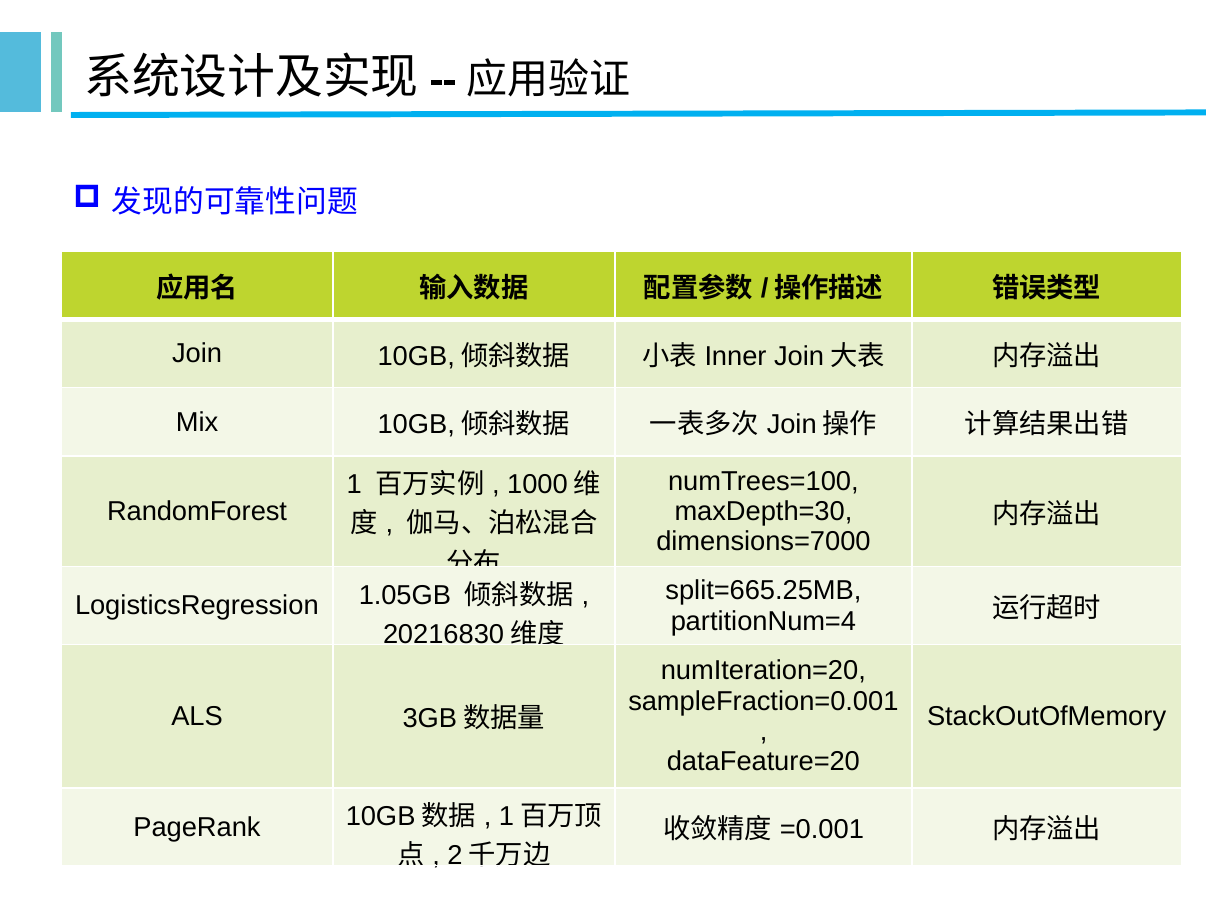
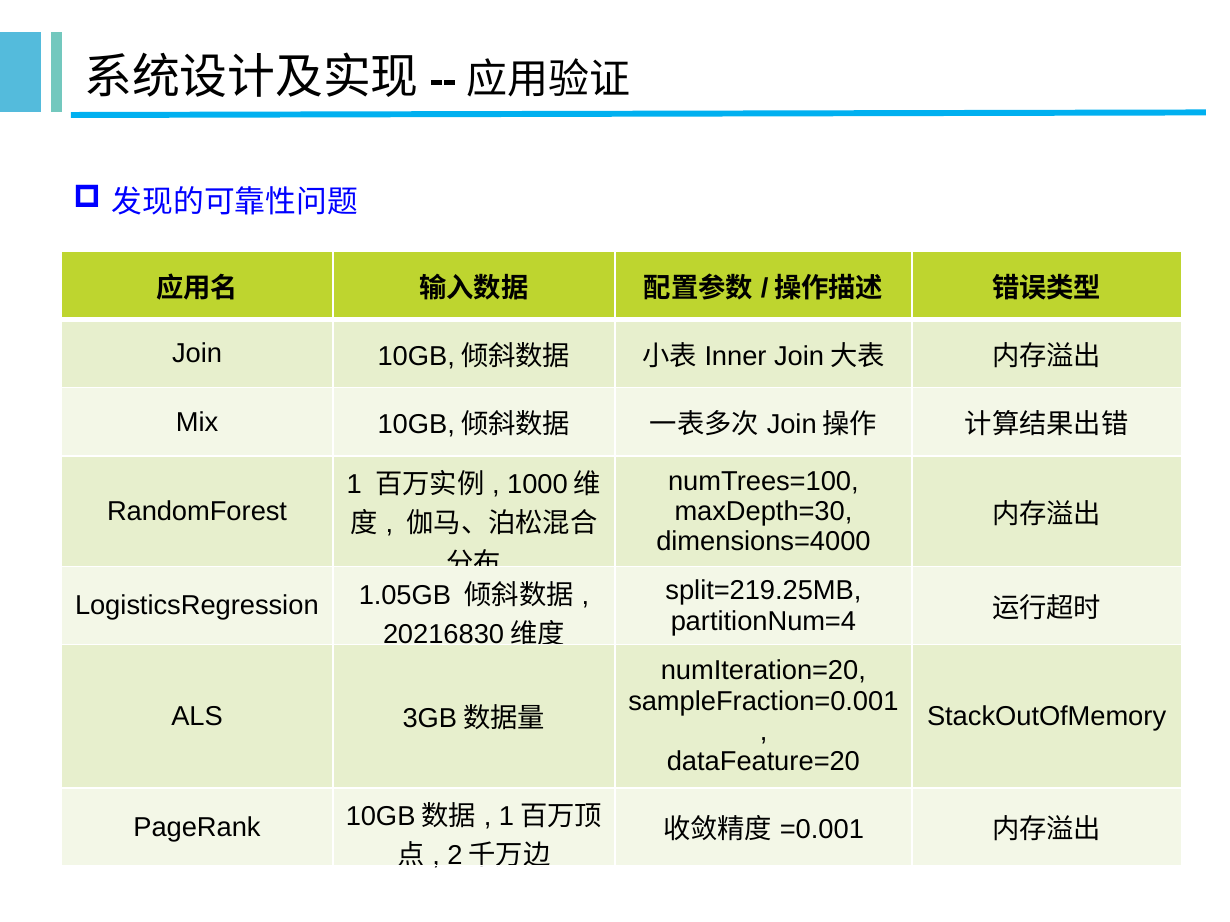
dimensions=7000: dimensions=7000 -> dimensions=4000 (763, 542)
split=665.25MB: split=665.25MB -> split=219.25MB (763, 591)
